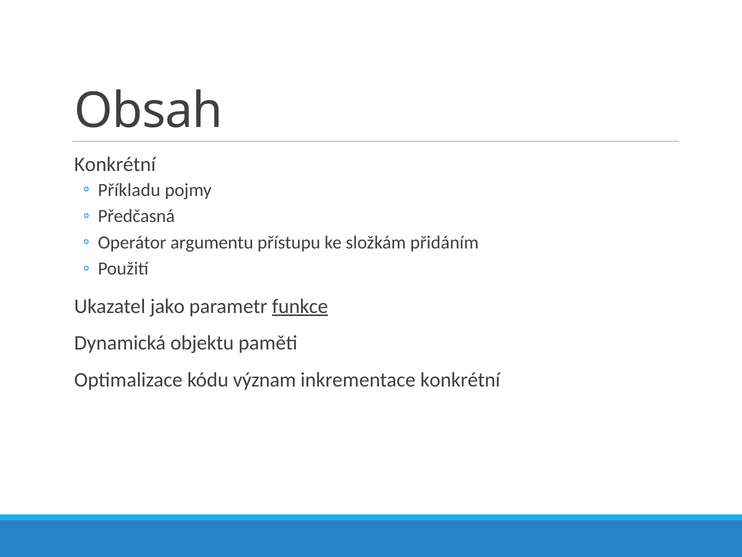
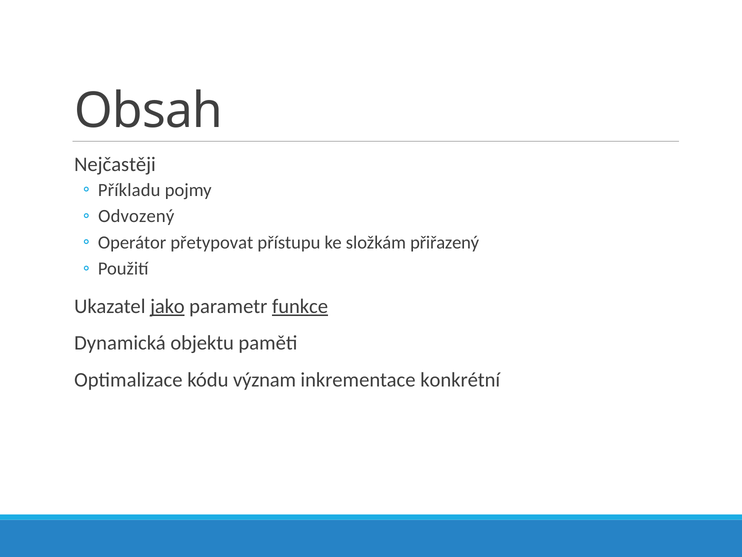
Konkrétní: Konkrétní -> Nejčastěji (115, 164)
Předčasná: Předčasná -> Odvozený (136, 216)
argumentu: argumentu -> přetypovat (212, 242)
přidáním: přidáním -> přiřazený (445, 242)
jako underline: none -> present (167, 306)
